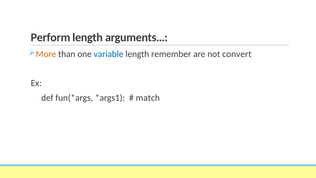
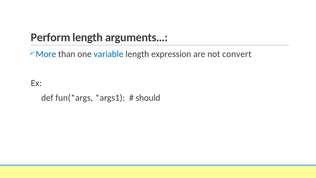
More colour: orange -> blue (46, 54)
remember: remember -> expression (171, 54)
match: match -> should (148, 98)
